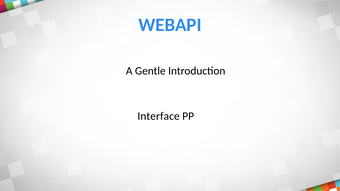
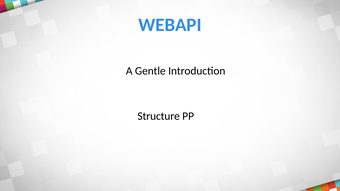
Interface: Interface -> Structure (159, 116)
